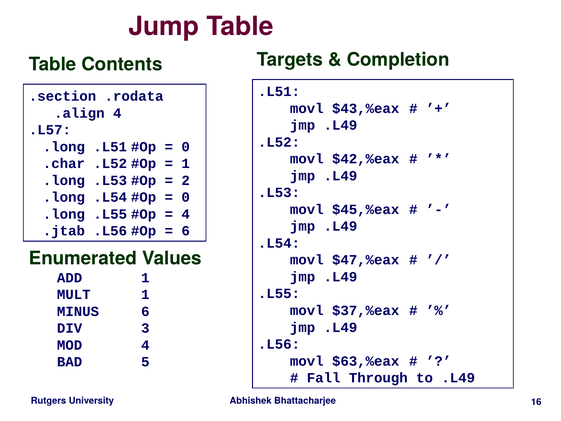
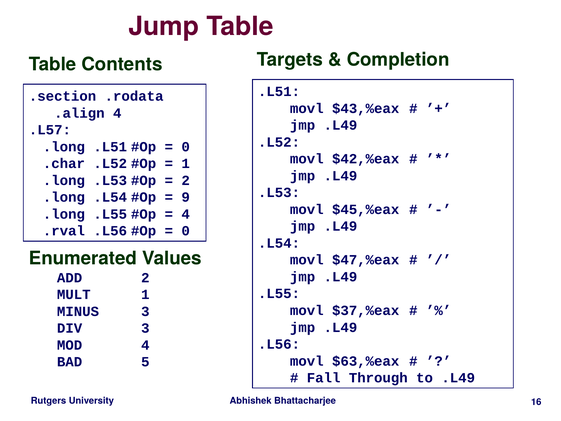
0: 0 -> 9 (186, 197)
.jtab: .jtab -> .rval (64, 231)
6: 6 -> 0 (186, 231)
ADD 1: 1 -> 2 (145, 278)
MINUS 6: 6 -> 3 (145, 311)
